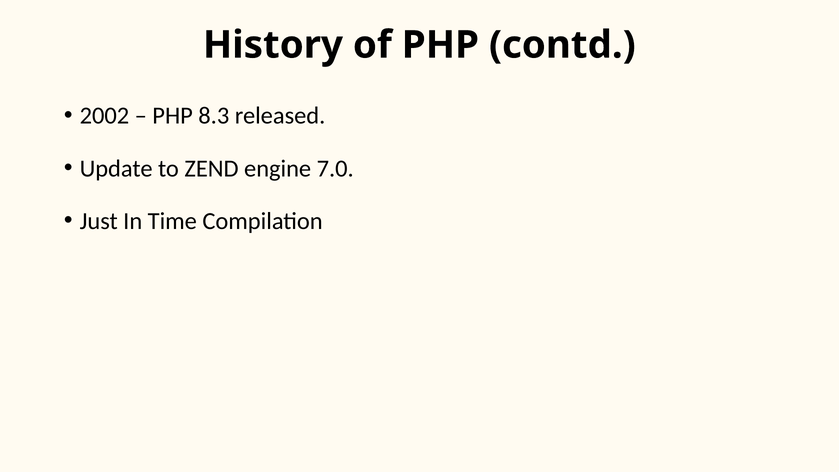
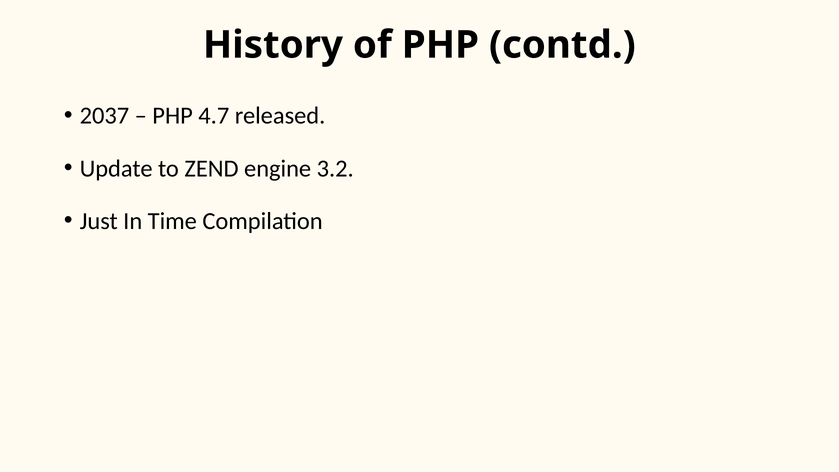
2002: 2002 -> 2037 (104, 116)
8.3: 8.3 -> 4.7 (214, 116)
7.0: 7.0 -> 3.2 (335, 169)
